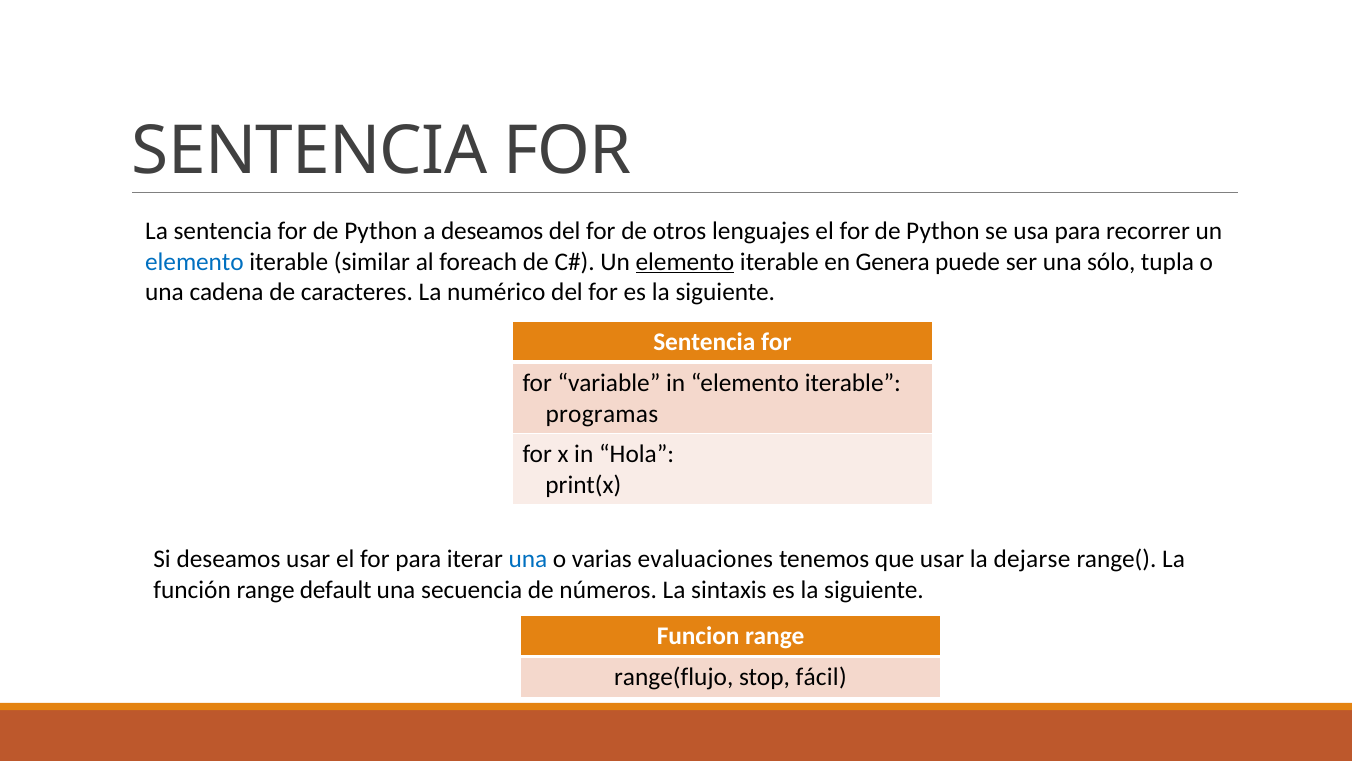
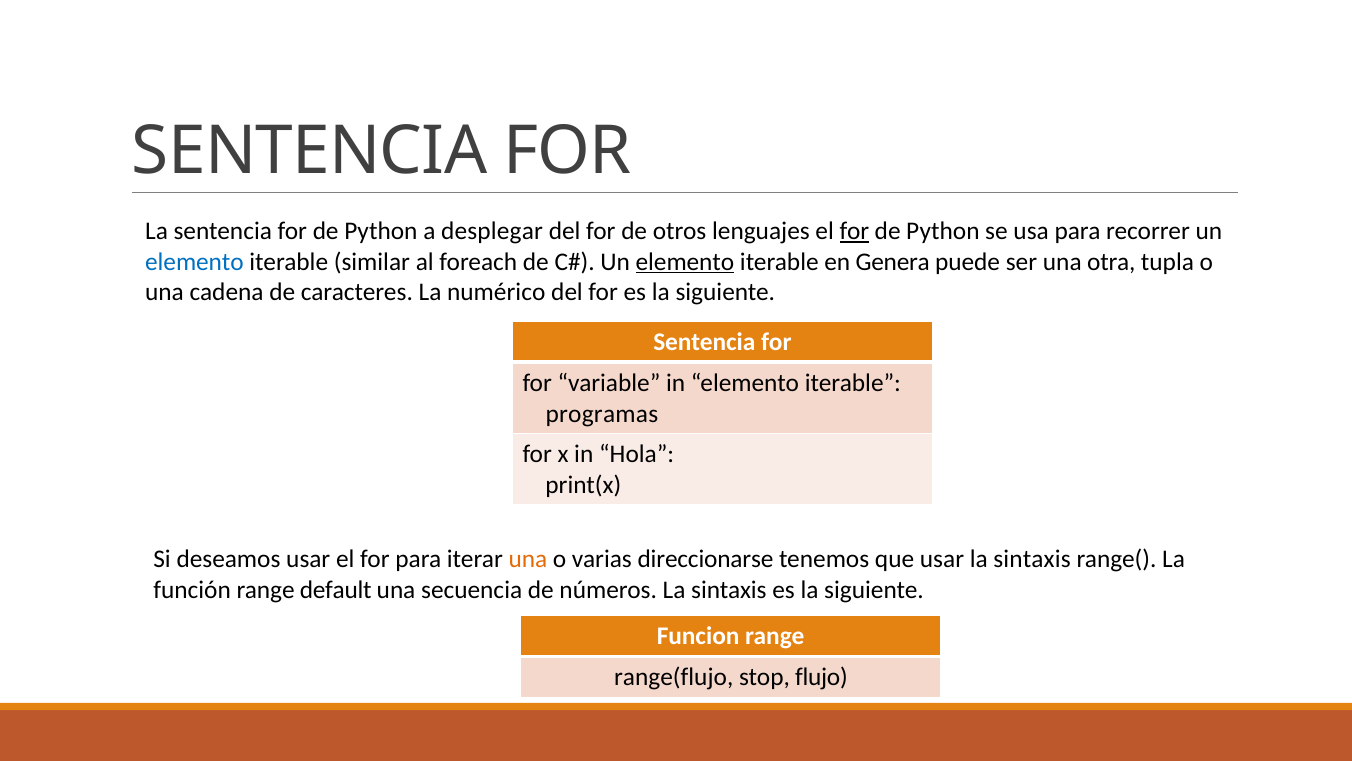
a deseamos: deseamos -> desplegar (492, 231)
for underline: none -> present (854, 231)
sólo: sólo -> otra (1111, 262)
una colour: blue -> orange (528, 559)
evaluaciones: evaluaciones -> direccionarse (706, 559)
usar la dejarse: dejarse -> sintaxis (1032, 559)
fácil: fácil -> flujo (821, 677)
